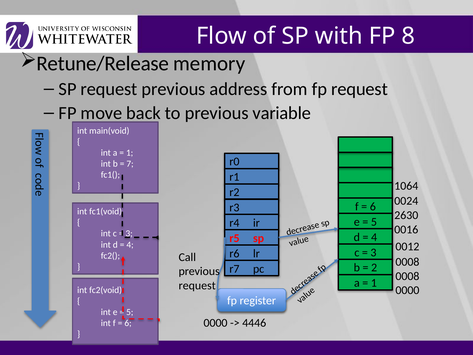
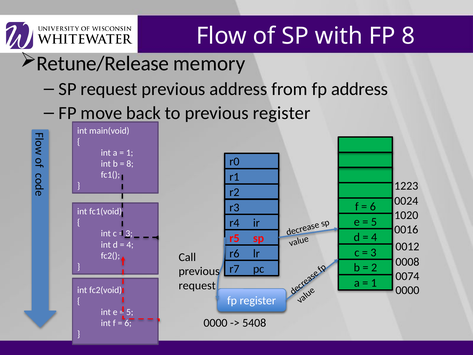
fp request: request -> address (360, 89)
previous variable: variable -> register (282, 113)
7: 7 -> 8 (130, 164)
1064: 1064 -> 1223 (406, 186)
2630: 2630 -> 1020 (406, 215)
0008: 0008 -> 0074 (407, 276)
4446: 4446 -> 5408 (254, 323)
